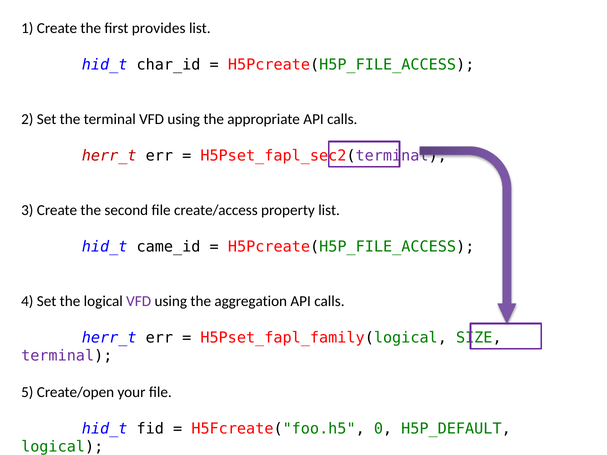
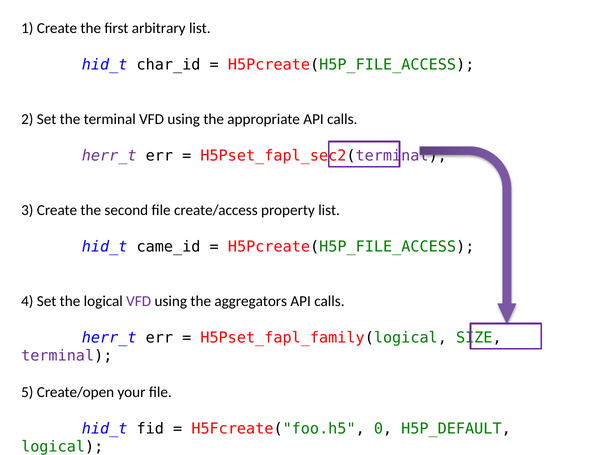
provides: provides -> arbitrary (159, 28)
herr_t colour: red -> purple (109, 156)
aggregation: aggregation -> aggregators (251, 301)
